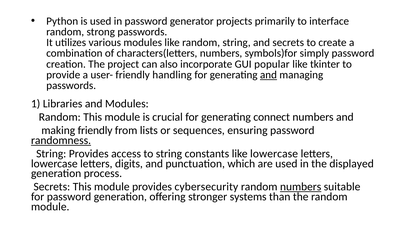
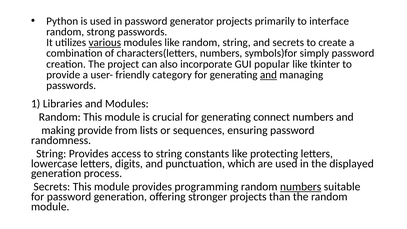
various underline: none -> present (105, 43)
handling: handling -> category (172, 75)
making friendly: friendly -> provide (95, 130)
randomness underline: present -> none (61, 140)
like lowercase: lowercase -> protecting (274, 154)
cybersecurity: cybersecurity -> programming (206, 187)
stronger systems: systems -> projects (248, 197)
